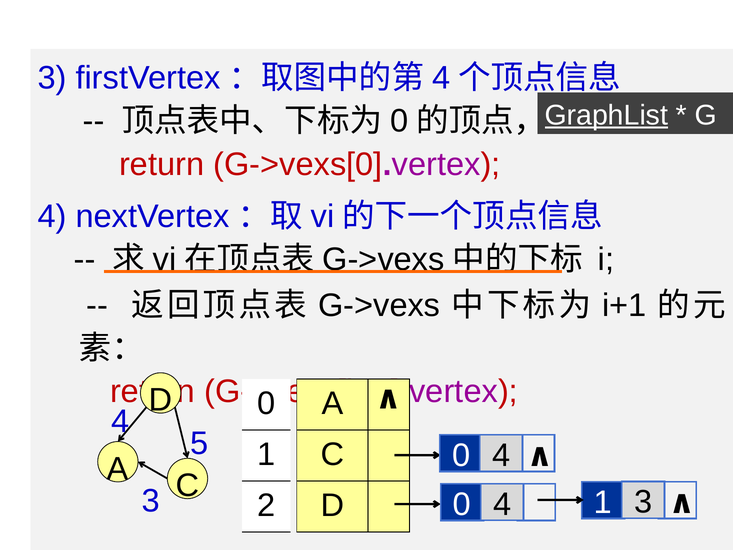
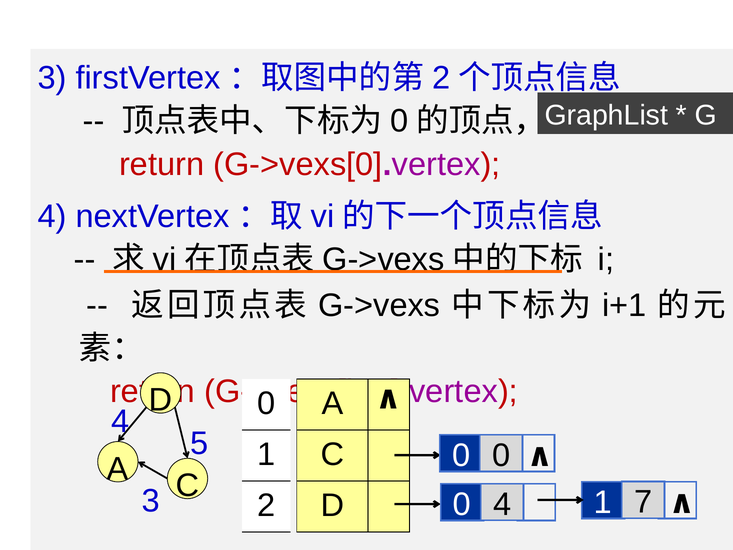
4: 4 -> 2 (441, 78)
GraphList underline: present -> none (606, 115)
4: 4 -> 0 (501, 455)
1 3: 3 -> 7 (643, 502)
